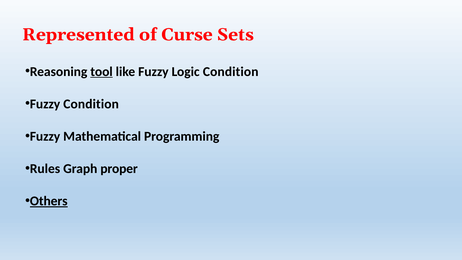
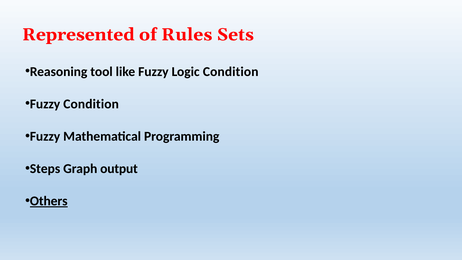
Curse: Curse -> Rules (187, 35)
tool underline: present -> none (102, 72)
Rules: Rules -> Steps (45, 169)
proper: proper -> output (119, 169)
